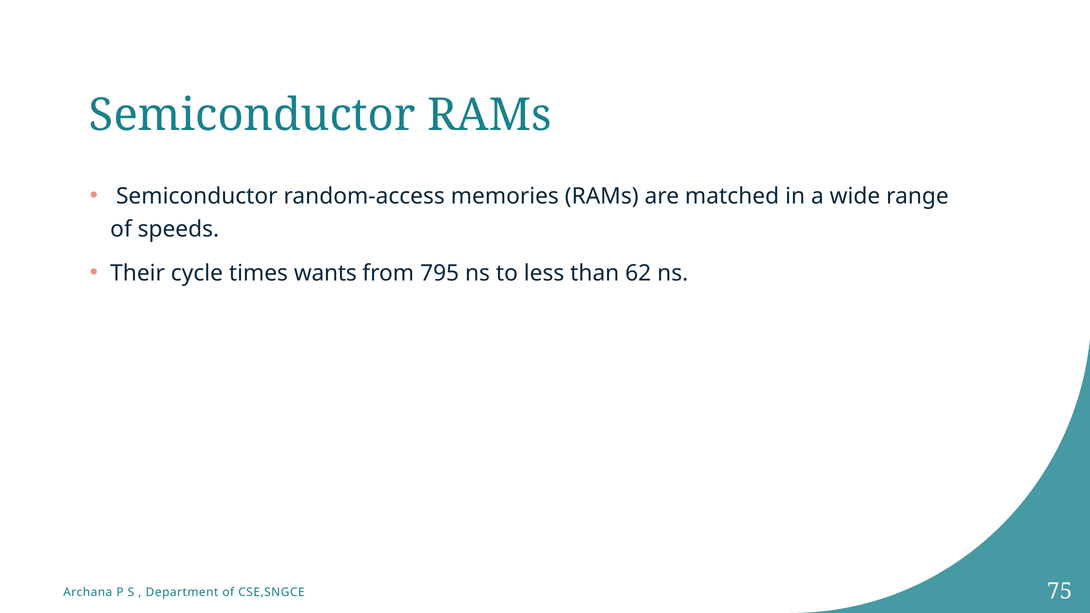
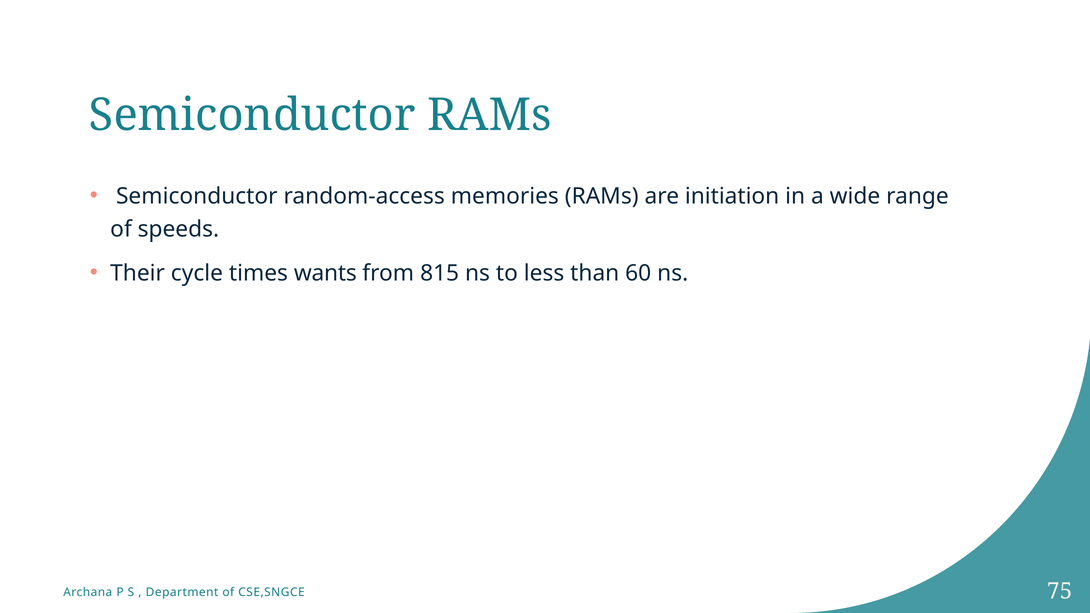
matched: matched -> initiation (732, 196)
795: 795 -> 815 (440, 273)
62: 62 -> 60 (638, 273)
